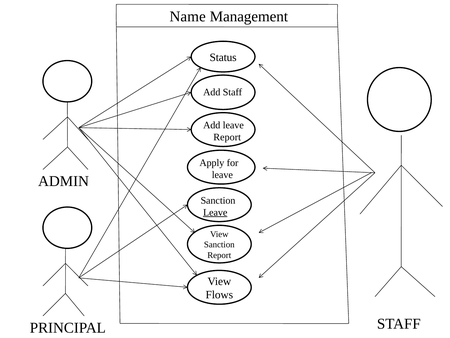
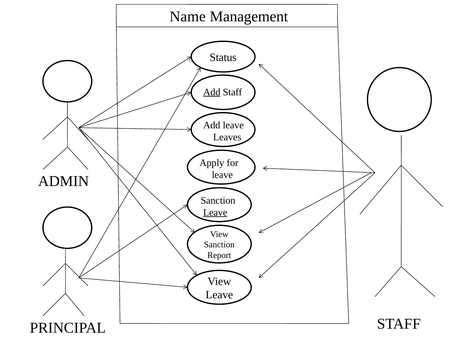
Add underline: none -> present (212, 92)
Report: Report -> Leaves (227, 137)
Flows: Flows -> Leave (219, 294)
